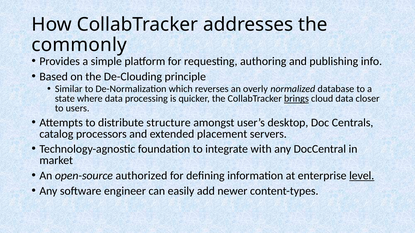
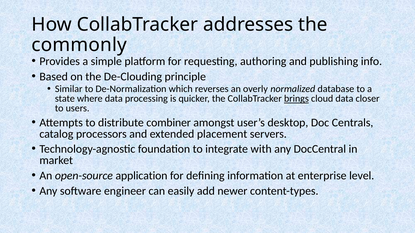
structure: structure -> combiner (169, 123)
authorized: authorized -> application (141, 176)
level underline: present -> none (362, 176)
